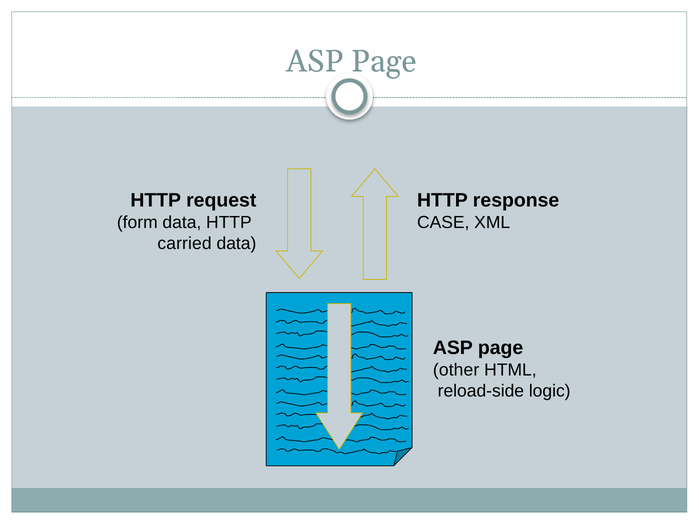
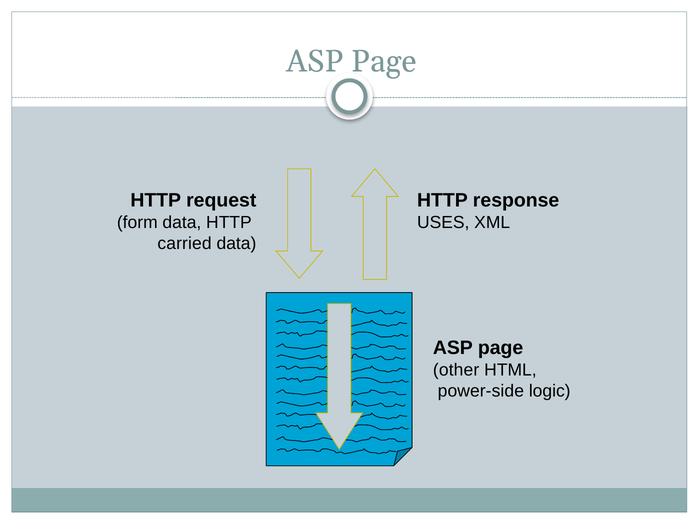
CASE: CASE -> USES (443, 223)
reload-side: reload-side -> power-side (481, 391)
